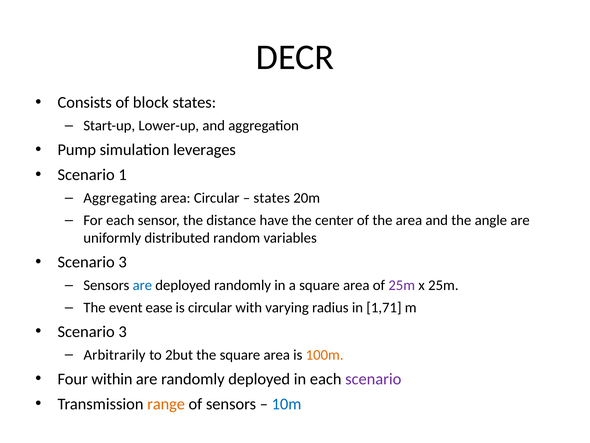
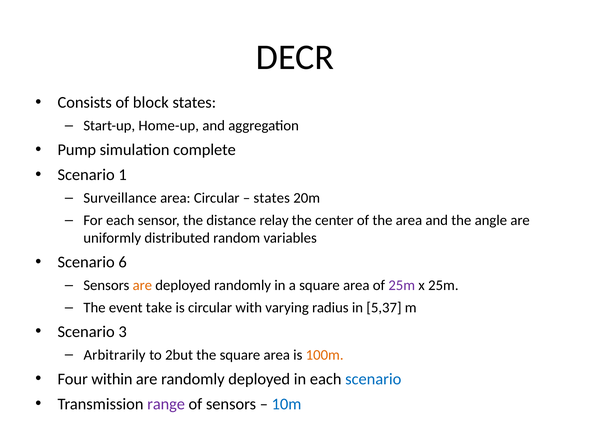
Lower-up: Lower-up -> Home-up (169, 126)
leverages: leverages -> complete (204, 150)
Aggregating: Aggregating -> Surveillance (120, 198)
have: have -> relay (274, 220)
3: 3 -> 6 (123, 262)
are colour: blue -> orange (142, 285)
ease: ease -> take (159, 307)
1,71: 1,71 -> 5,37 (384, 307)
scenario colour: purple -> blue (373, 379)
range colour: orange -> purple (166, 403)
